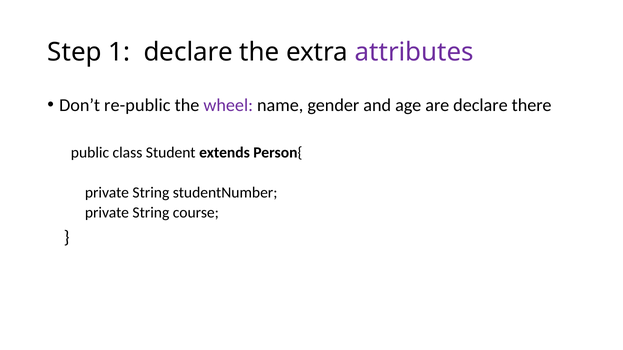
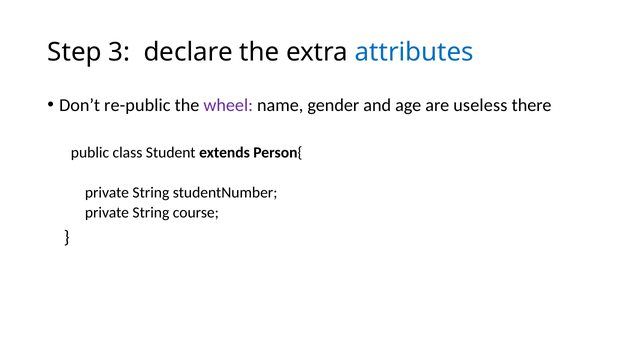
1: 1 -> 3 (119, 52)
attributes colour: purple -> blue (414, 52)
are declare: declare -> useless (480, 105)
